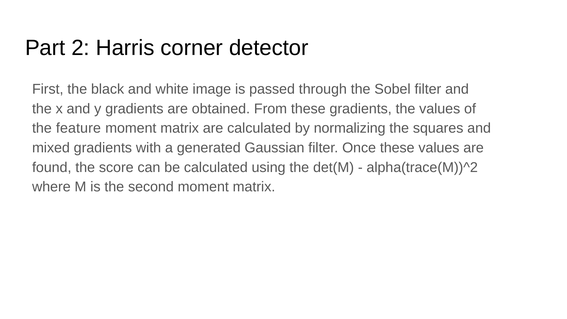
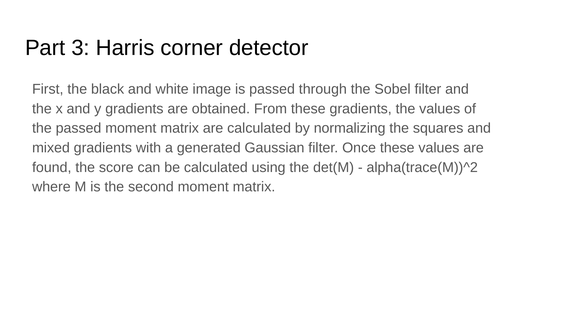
2: 2 -> 3 (81, 48)
the feature: feature -> passed (79, 128)
